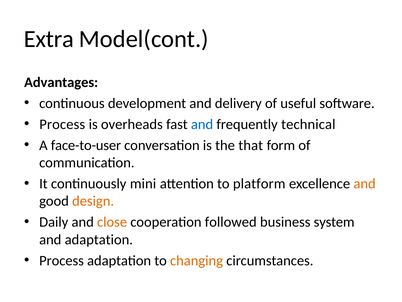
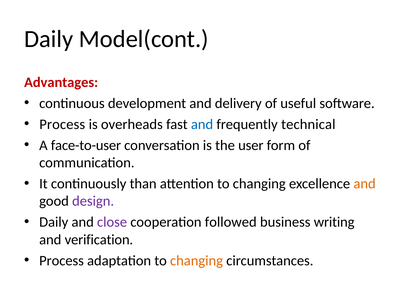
Extra: Extra -> Daily (49, 39)
Advantages colour: black -> red (61, 82)
that: that -> user (251, 145)
mini: mini -> than (143, 183)
attention to platform: platform -> changing (259, 183)
design colour: orange -> purple (93, 201)
close colour: orange -> purple (112, 222)
system: system -> writing (334, 222)
and adaptation: adaptation -> verification (99, 239)
